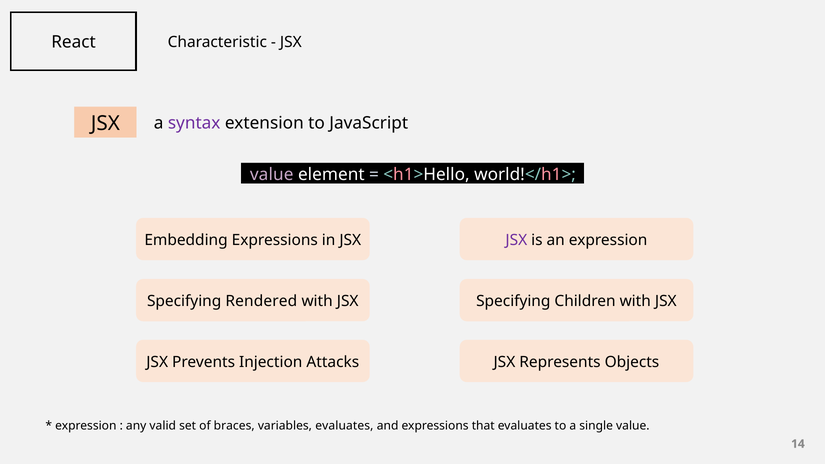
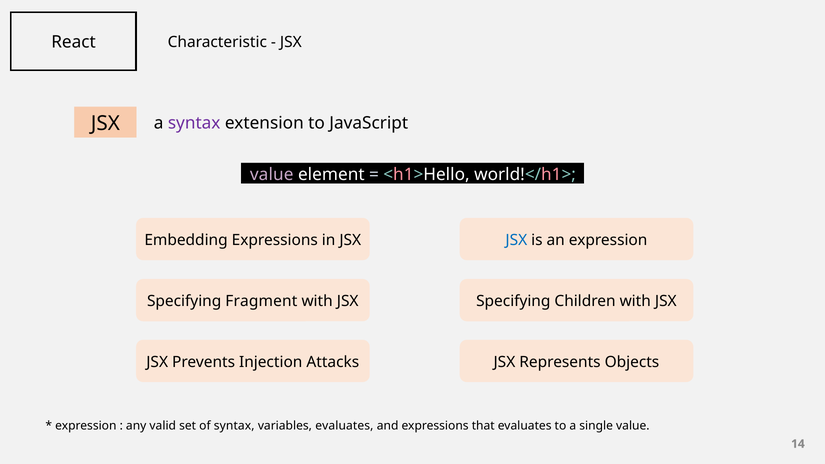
JSX colour: purple -> blue (516, 240)
Rendered: Rendered -> Fragment (261, 301)
of braces: braces -> syntax (234, 426)
